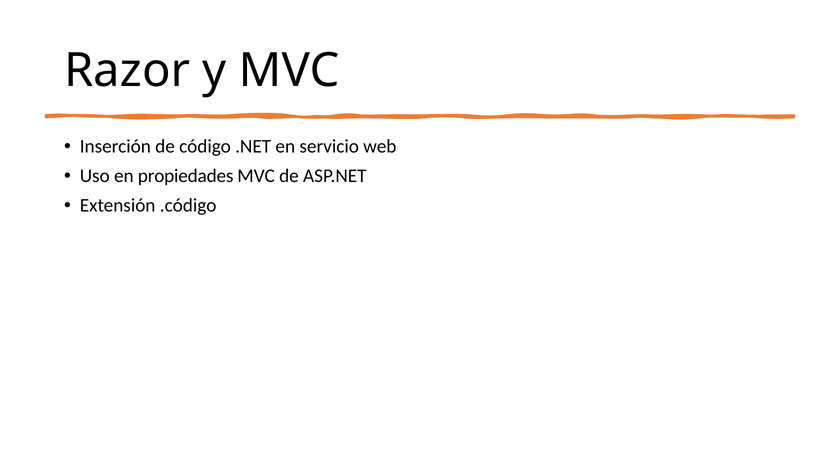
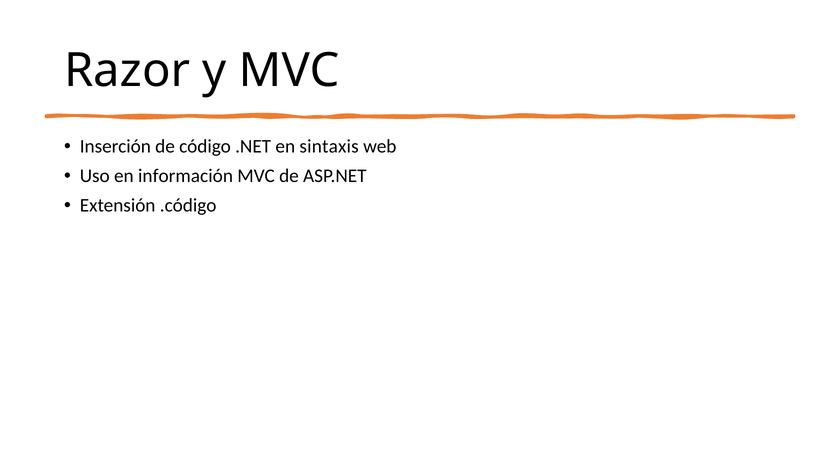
servicio: servicio -> sintaxis (329, 146)
propiedades: propiedades -> información (186, 176)
